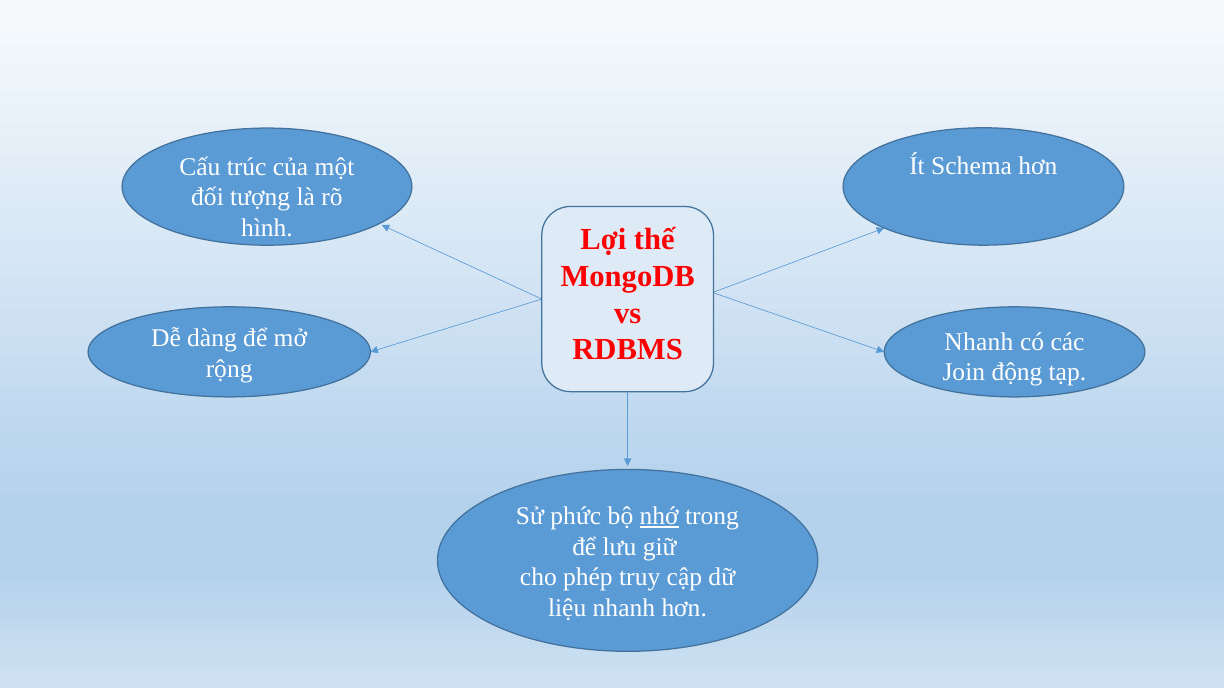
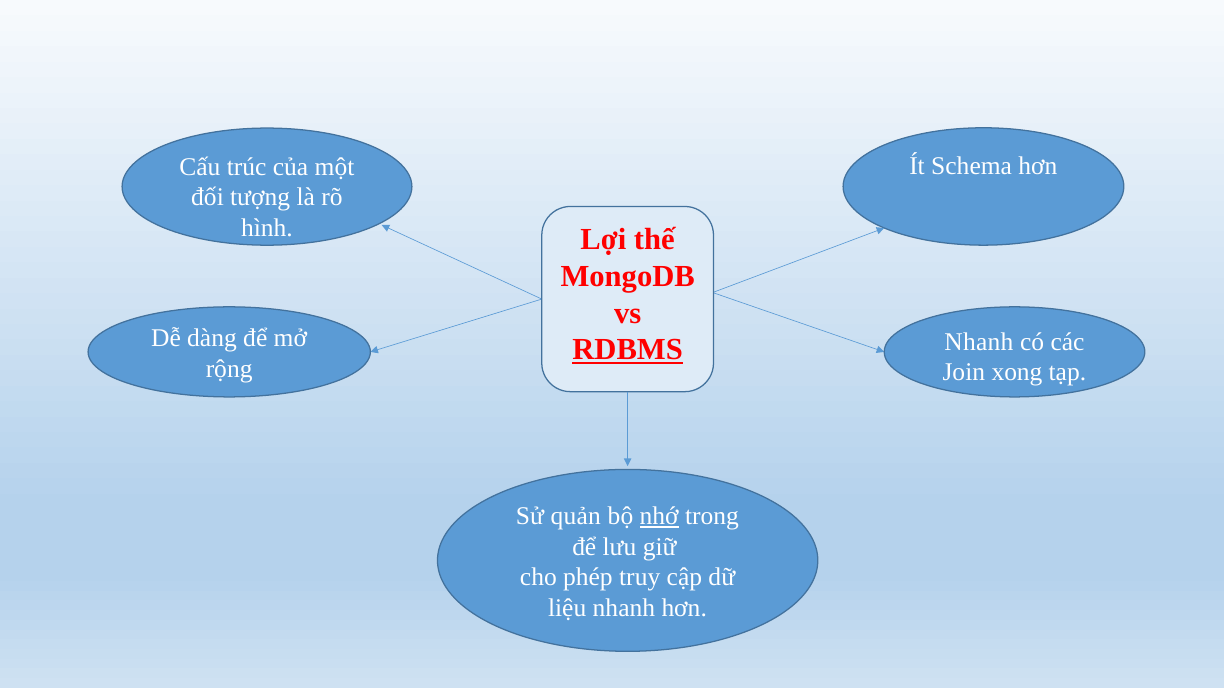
RDBMS underline: none -> present (628, 350)
động: động -> xong (1017, 372)
phức: phức -> quản (576, 517)
